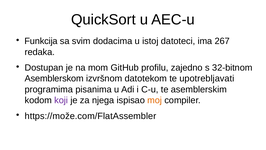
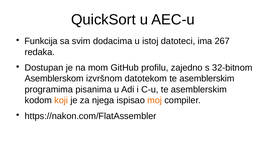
datotekom te upotrebljavati: upotrebljavati -> asemblerskim (207, 78)
koji colour: purple -> orange (61, 100)
https://može.com/FlatAssembler: https://može.com/FlatAssembler -> https://nakon.com/FlatAssembler (91, 116)
